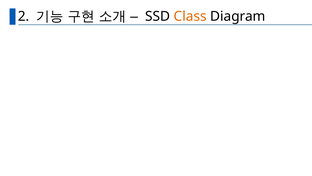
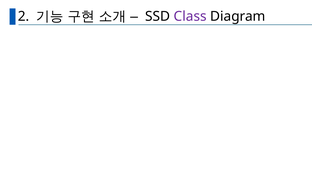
Class colour: orange -> purple (190, 16)
